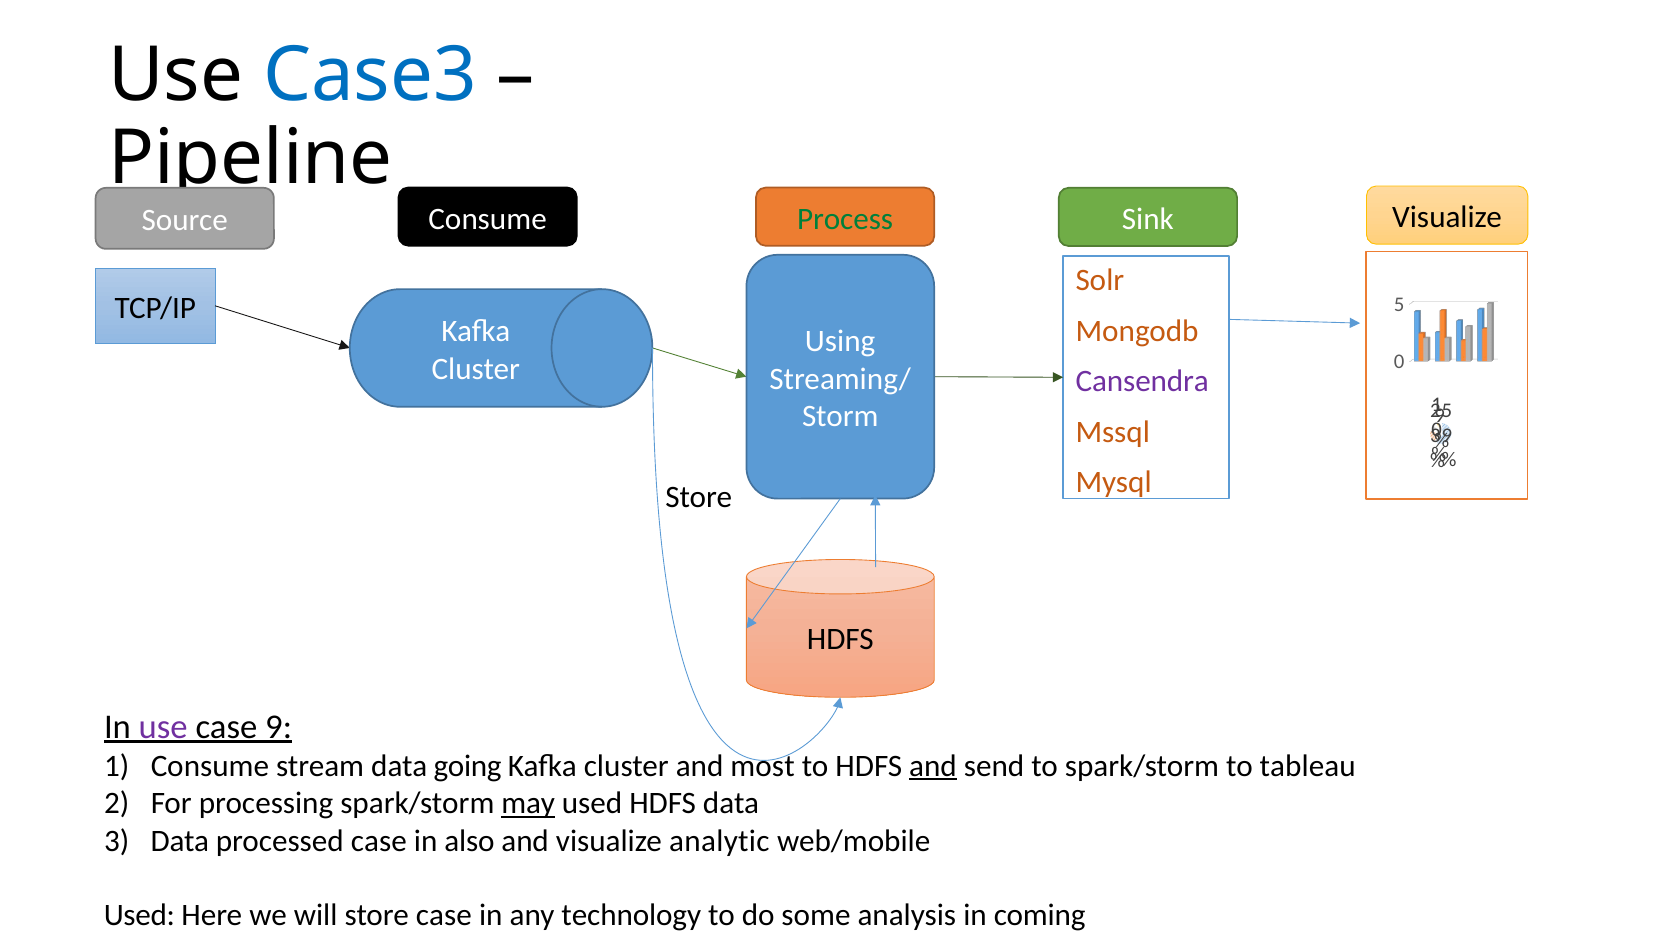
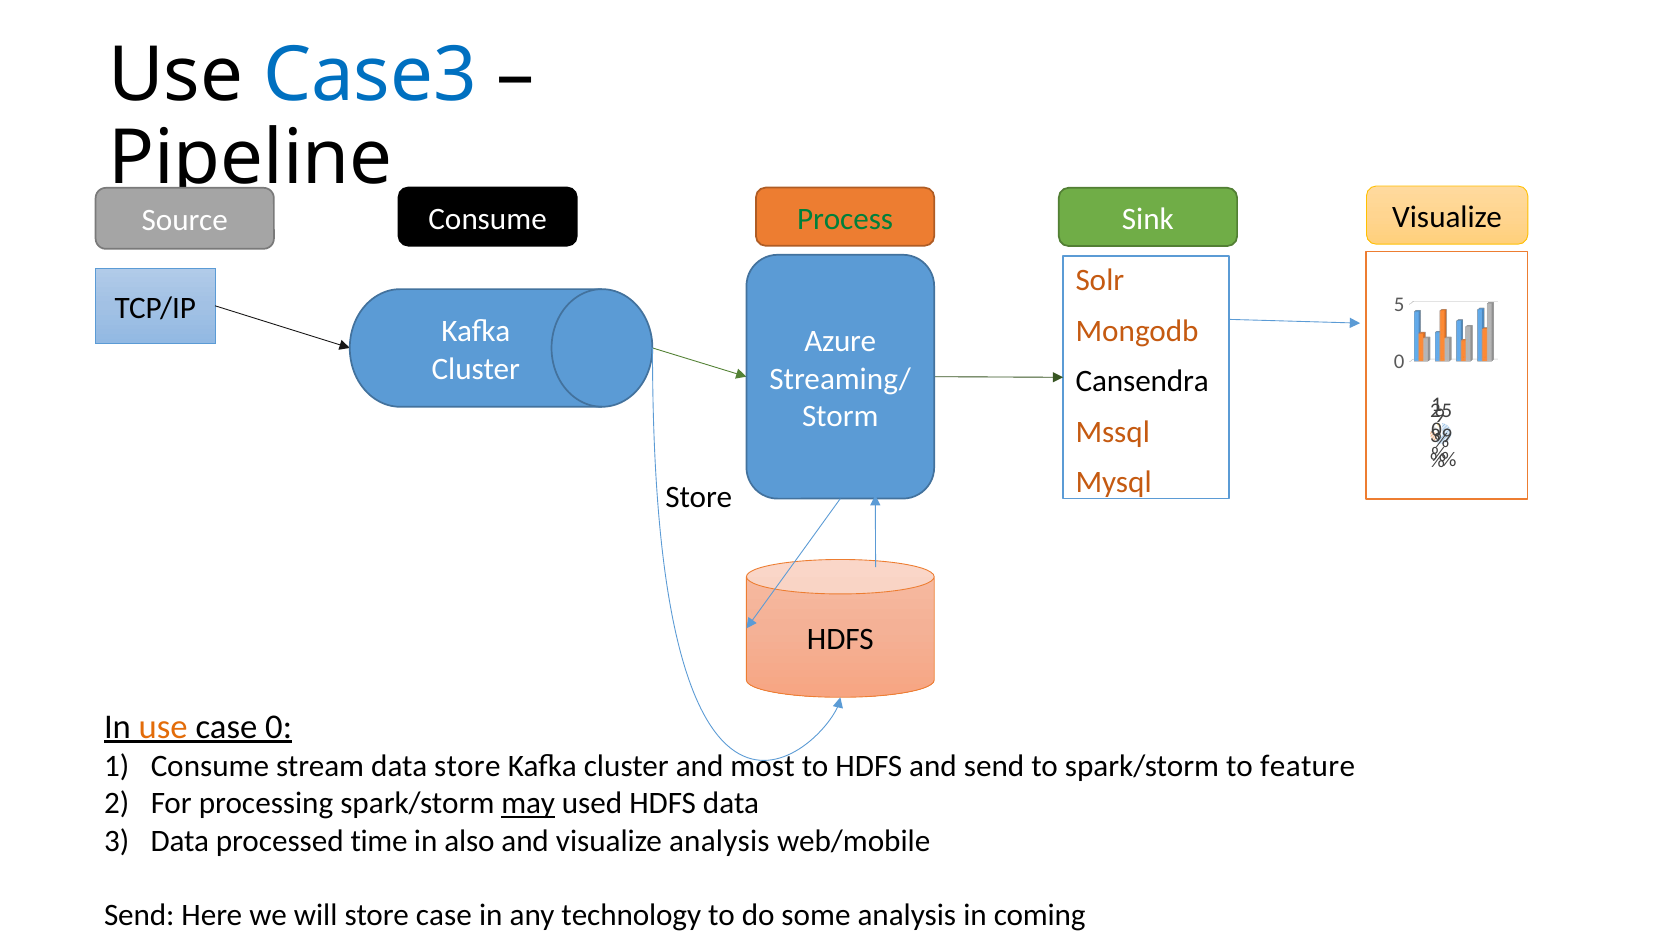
Using: Using -> Azure (840, 342)
Cansendra colour: purple -> black (1142, 382)
use colour: purple -> orange (163, 727)
case 9: 9 -> 0 (279, 727)
data going: going -> store (467, 766)
and underline: present -> none (933, 766)
tableau: tableau -> feature (1308, 766)
processed case: case -> time (379, 841)
visualize analytic: analytic -> analysis (719, 841)
Used: Used -> Send (139, 916)
